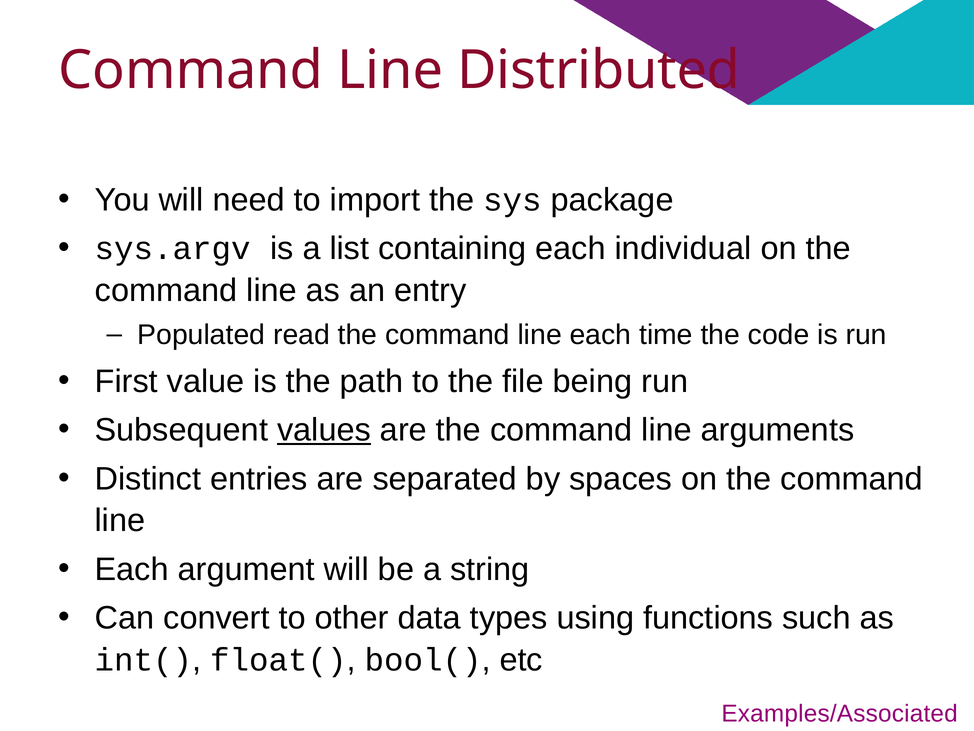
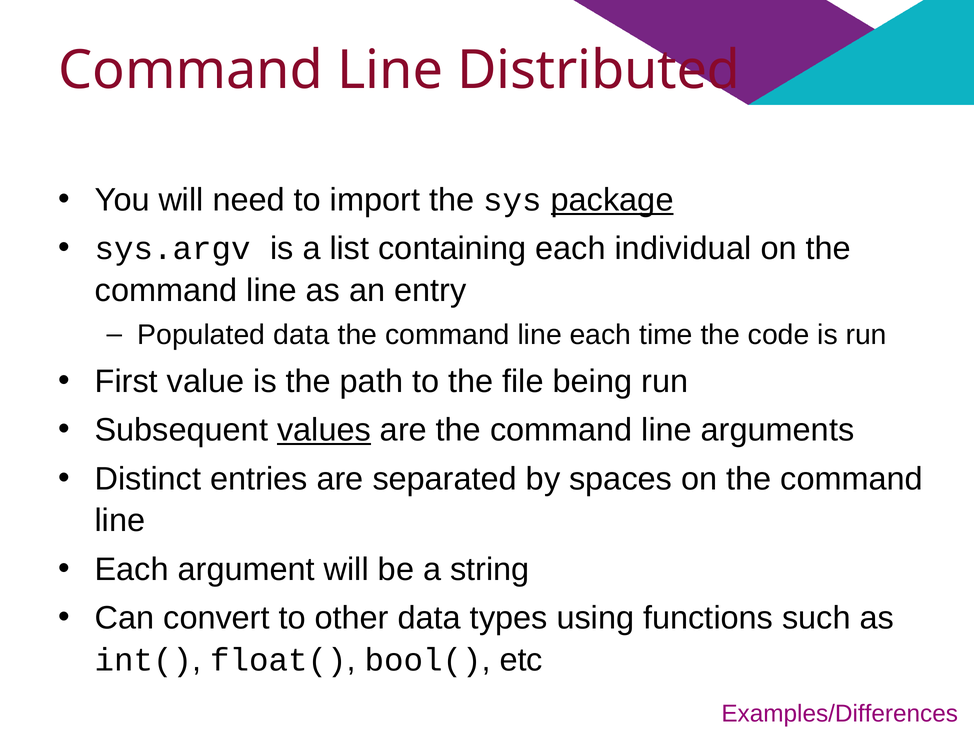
package underline: none -> present (612, 200)
Populated read: read -> data (301, 335)
Examples/Associated: Examples/Associated -> Examples/Differences (840, 713)
